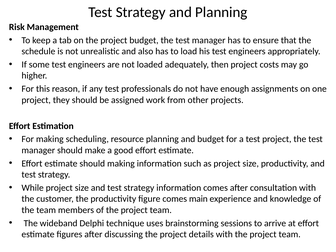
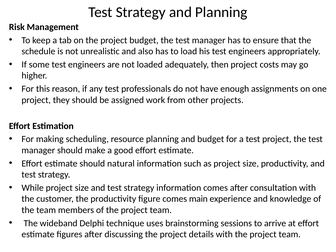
should making: making -> natural (121, 163)
